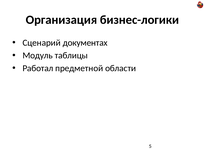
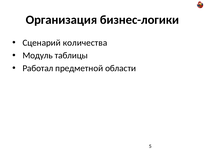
документах: документах -> количества (85, 43)
